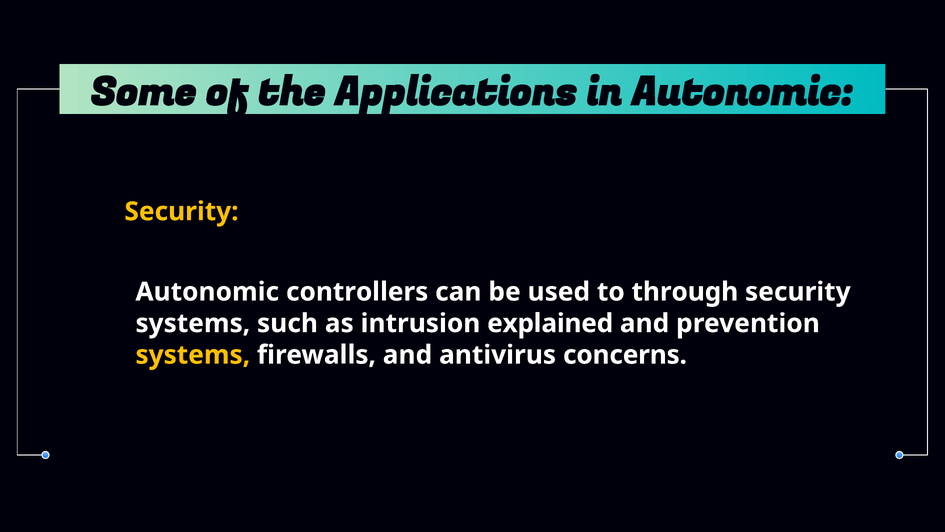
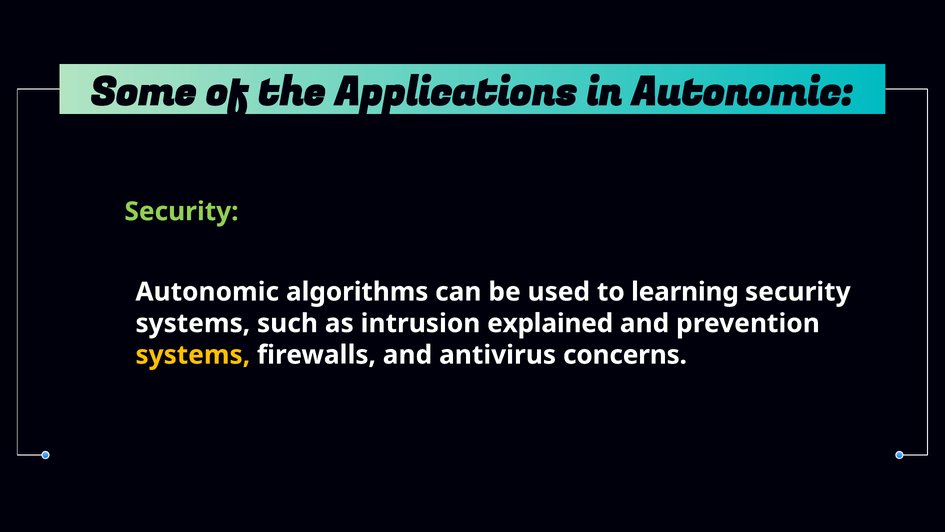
Security colour: yellow -> light green (181, 211)
controllers: controllers -> algorithms (357, 292)
through: through -> learning (685, 292)
